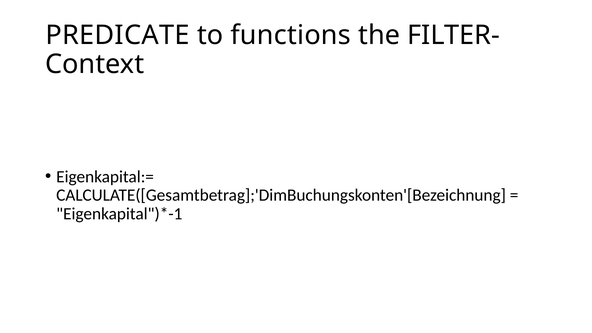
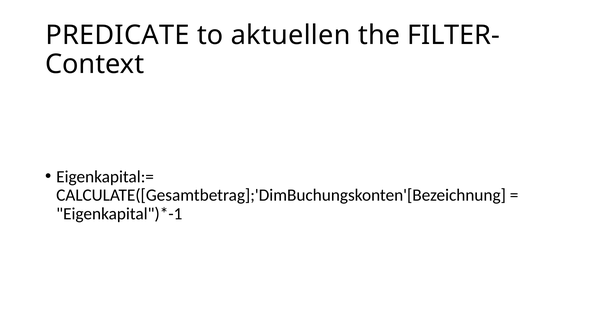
functions: functions -> aktuellen (291, 35)
